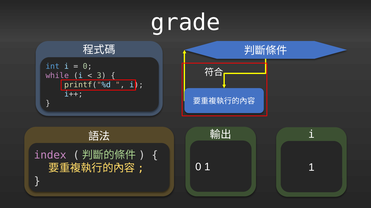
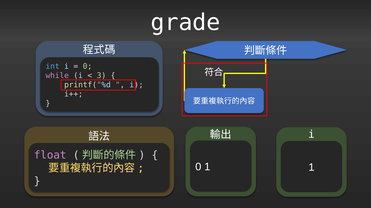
index: index -> float (50, 156)
